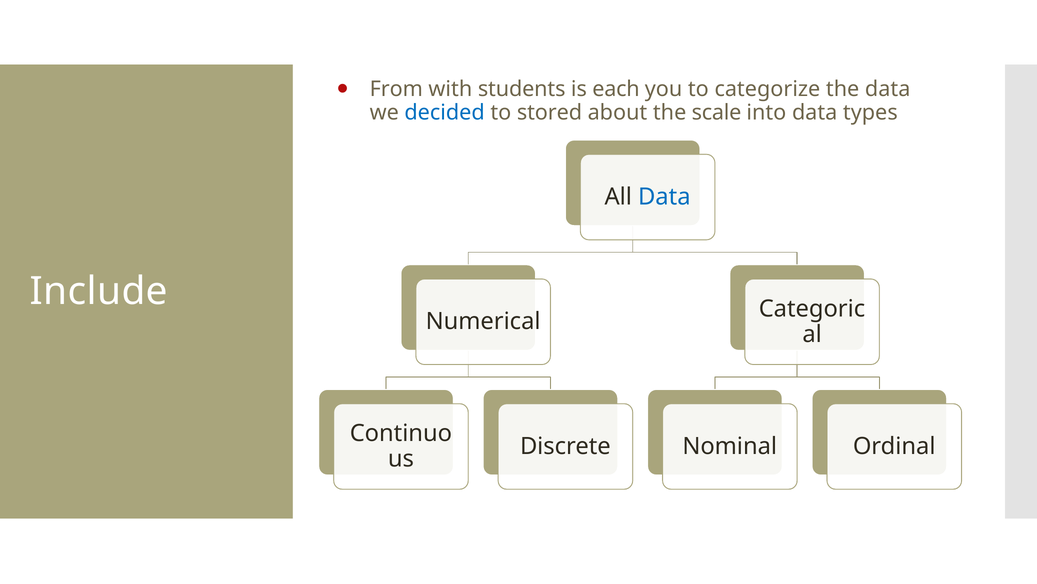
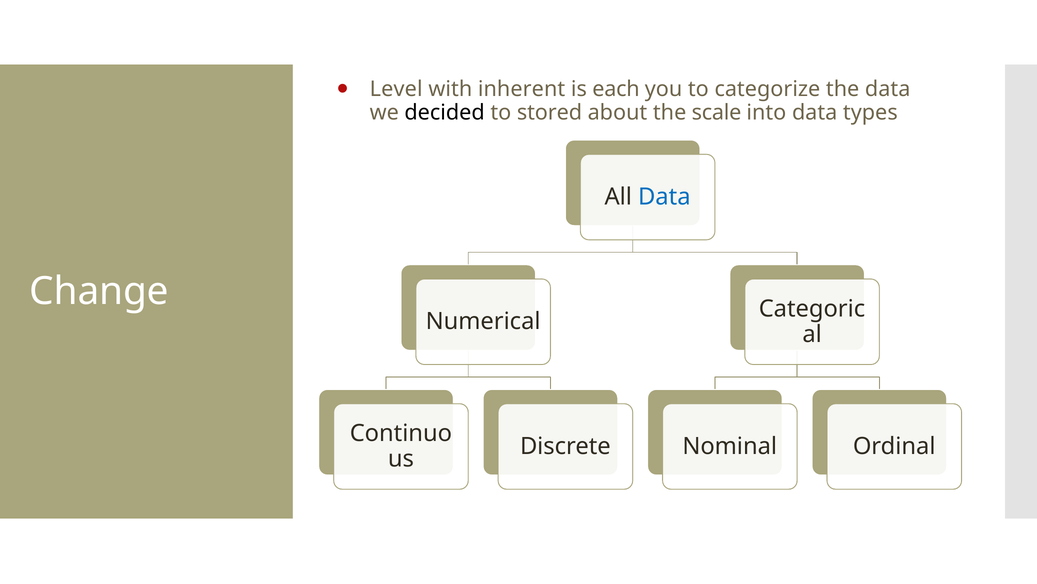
From: From -> Level (396, 89)
students: students -> inherent (522, 89)
decided colour: blue -> black (445, 112)
Include: Include -> Change (99, 291)
